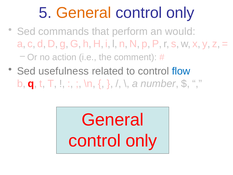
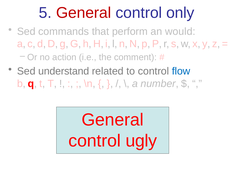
General colour: orange -> red (84, 13)
usefulness: usefulness -> understand (64, 71)
only: only -> ugly (141, 141)
